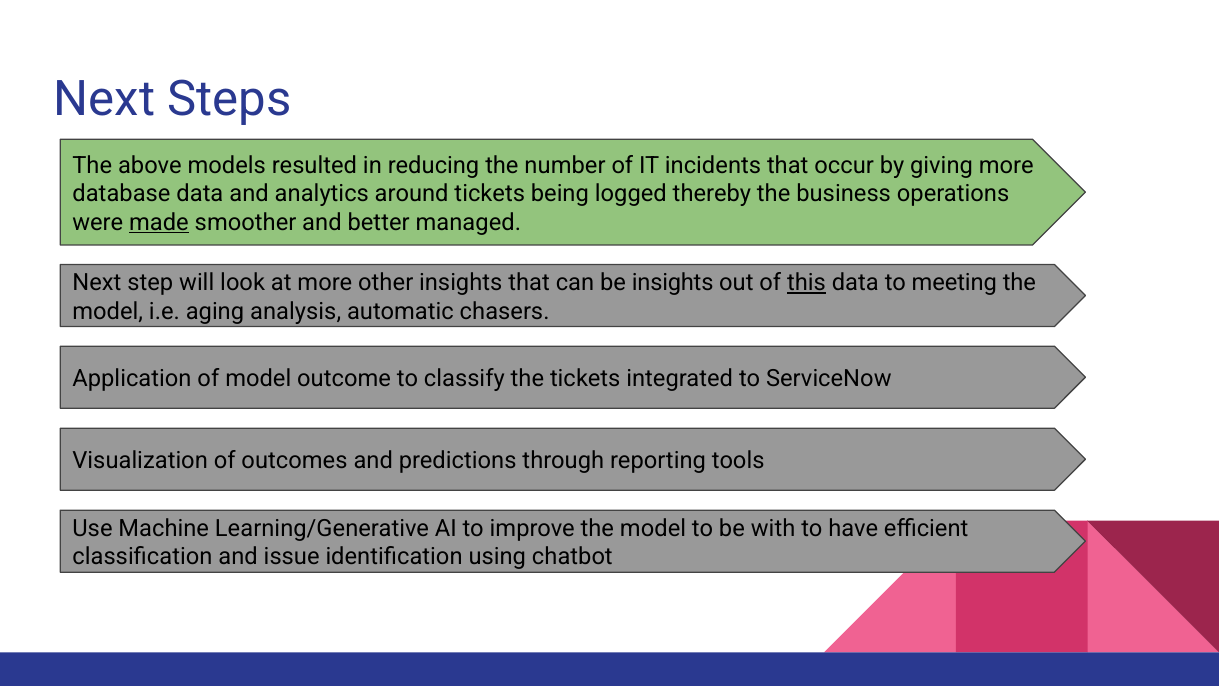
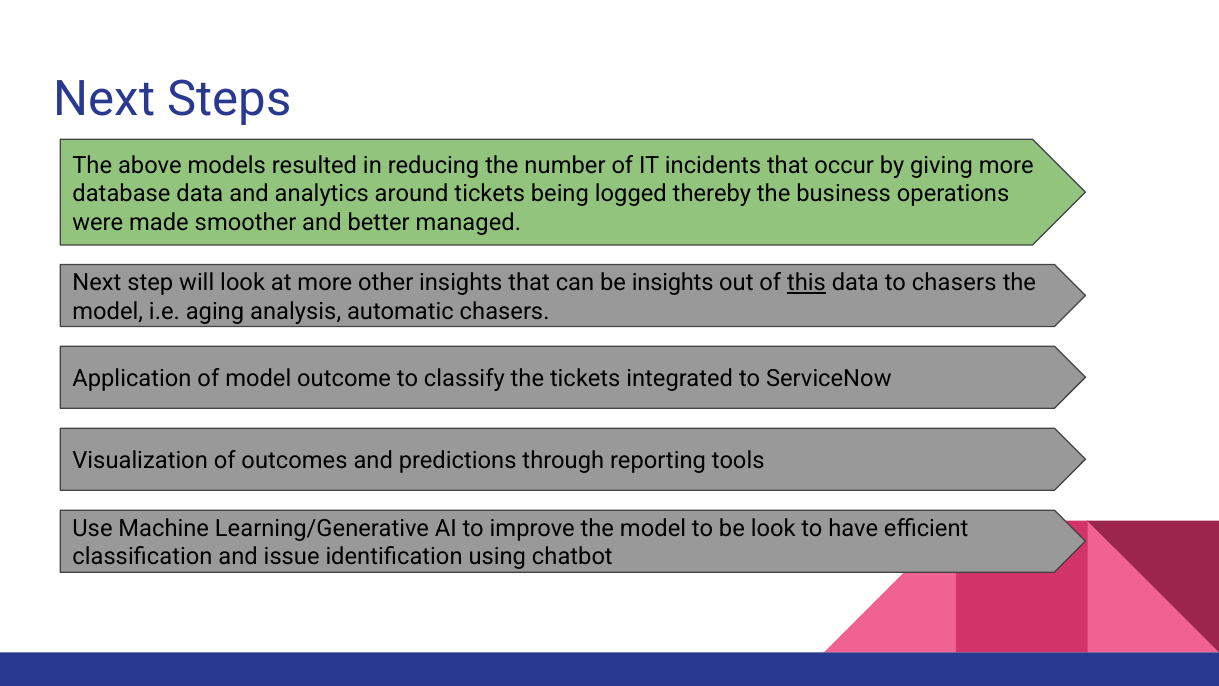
made underline: present -> none (159, 222)
to meeting: meeting -> chasers (954, 283)
be with: with -> look (773, 528)
